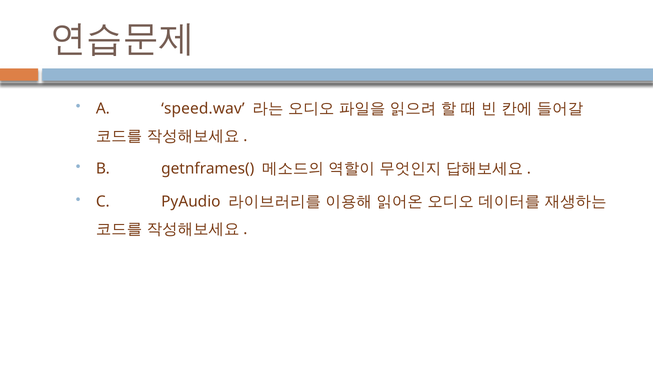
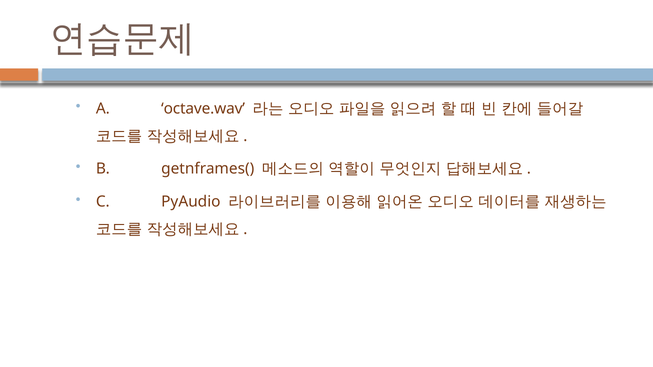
speed.wav: speed.wav -> octave.wav (203, 109)
